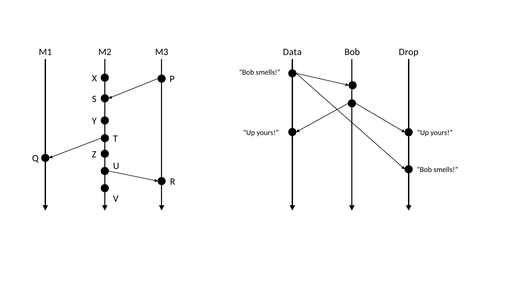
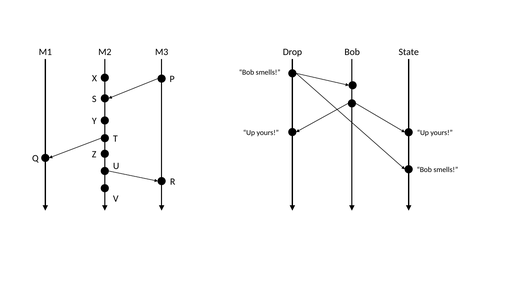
Data: Data -> Drop (292, 52)
Drop: Drop -> State (409, 52)
